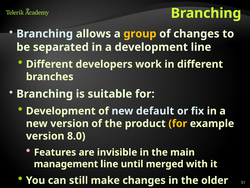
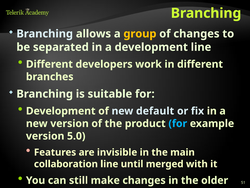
for colour: yellow -> light blue (178, 123)
8.0: 8.0 -> 5.0 (76, 136)
management: management -> collaboration (66, 164)
